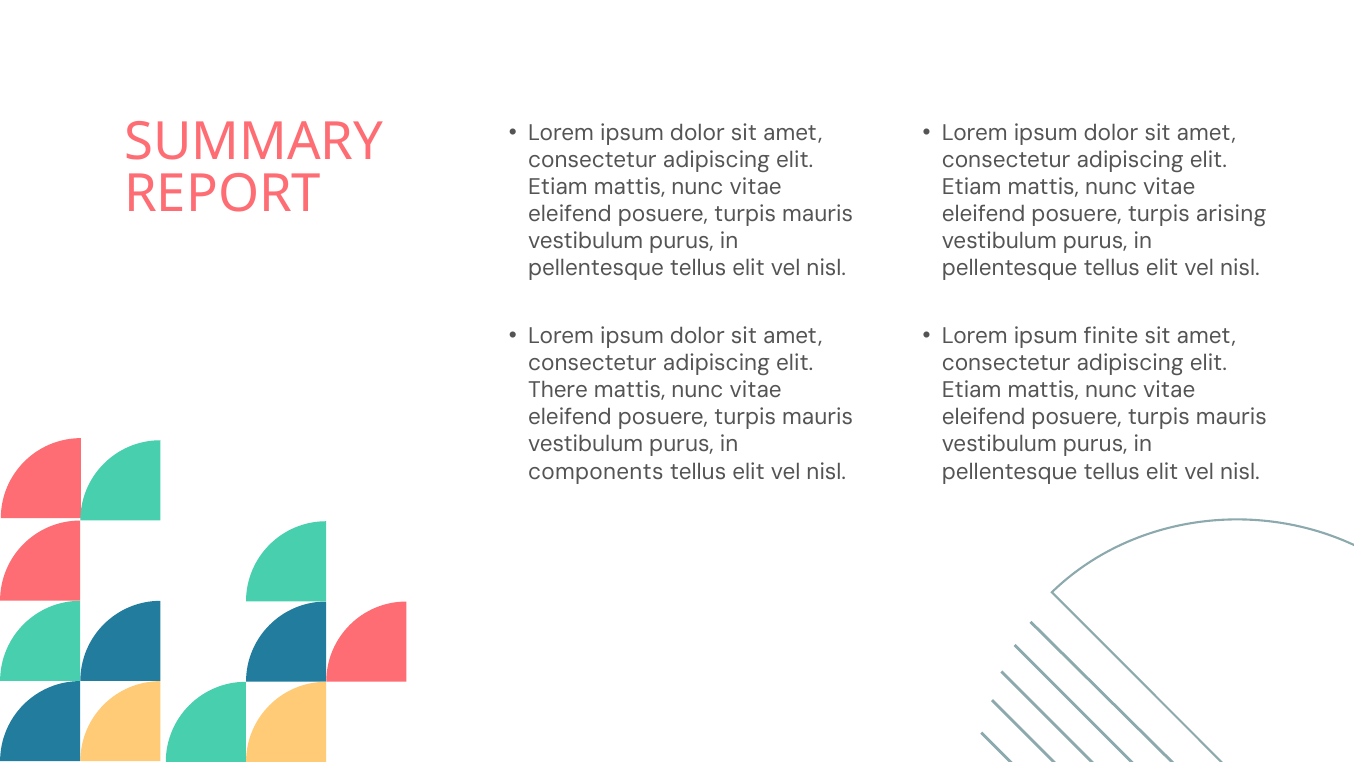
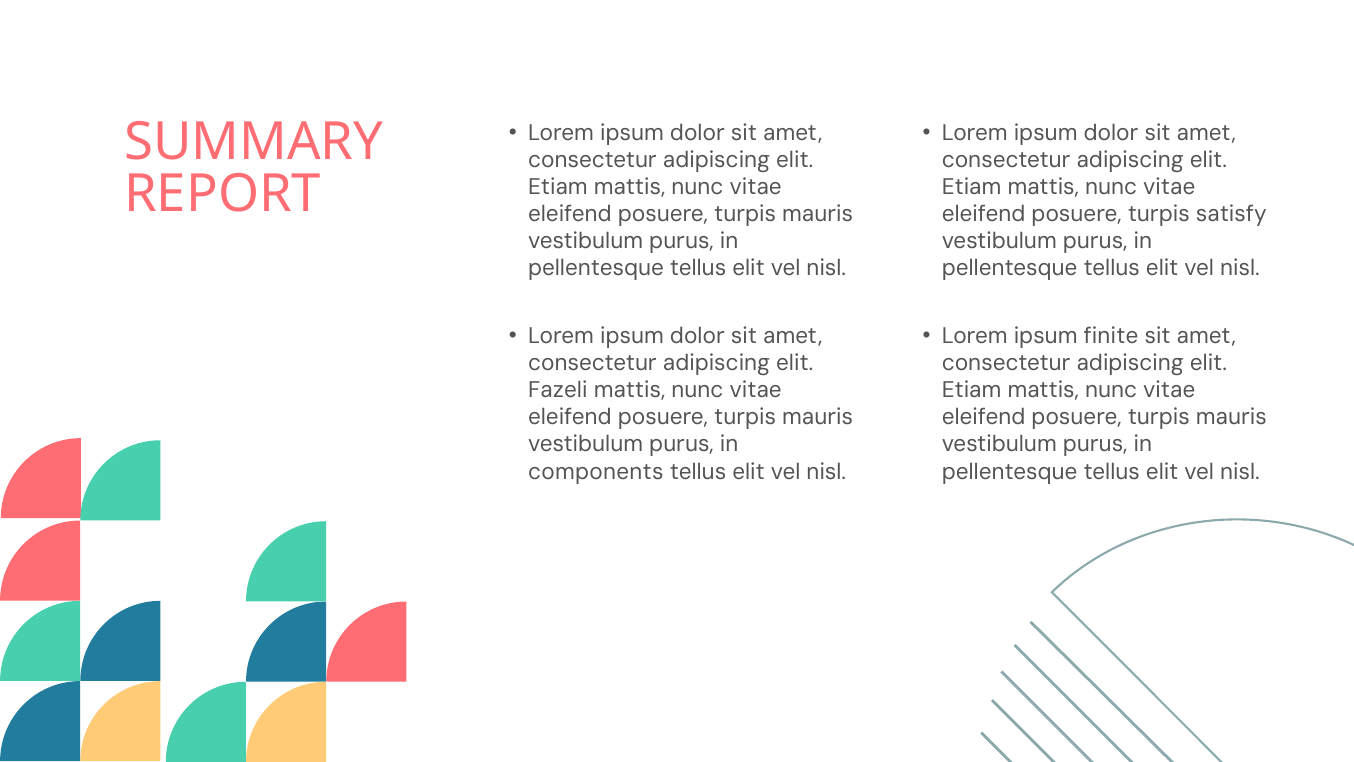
arising: arising -> satisfy (1231, 214)
There: There -> Fazeli (558, 390)
